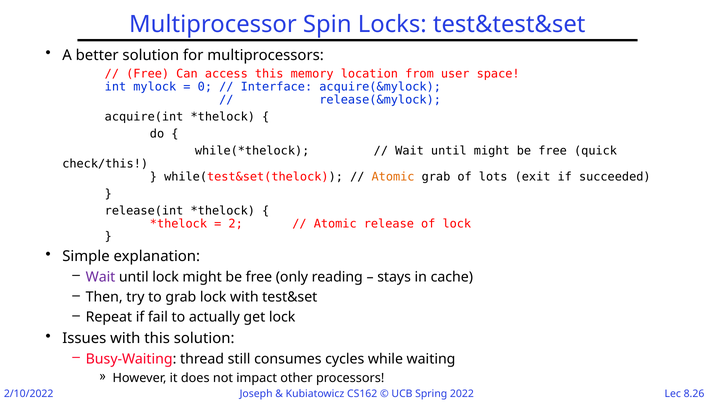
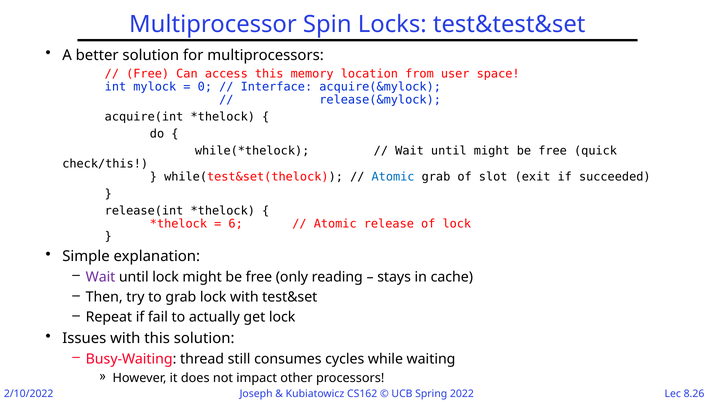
Atomic colour: orange -> blue (393, 177)
lots: lots -> slot (493, 177)
2: 2 -> 6 (236, 224)
